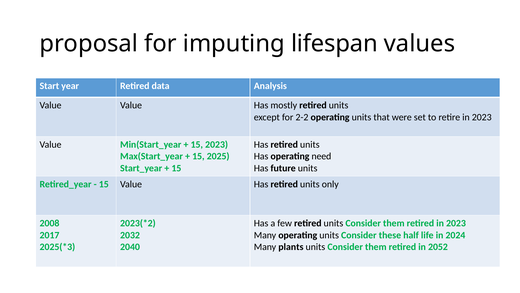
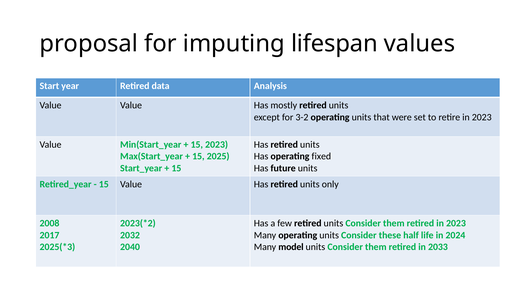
2-2: 2-2 -> 3-2 (302, 117)
need: need -> fixed (321, 156)
plants: plants -> model (291, 247)
2052: 2052 -> 2033 (438, 247)
